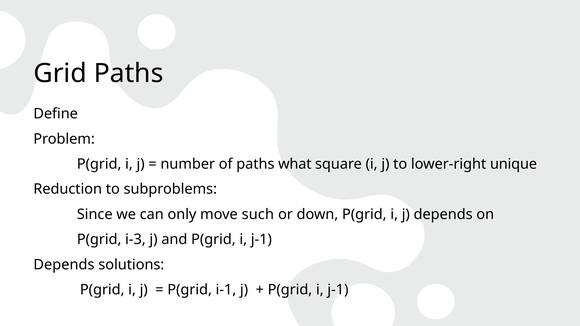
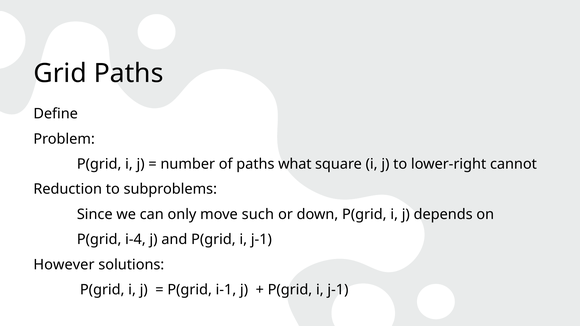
unique: unique -> cannot (513, 164)
i-3: i-3 -> i-4 (135, 240)
Depends: Depends -> However (64, 265)
